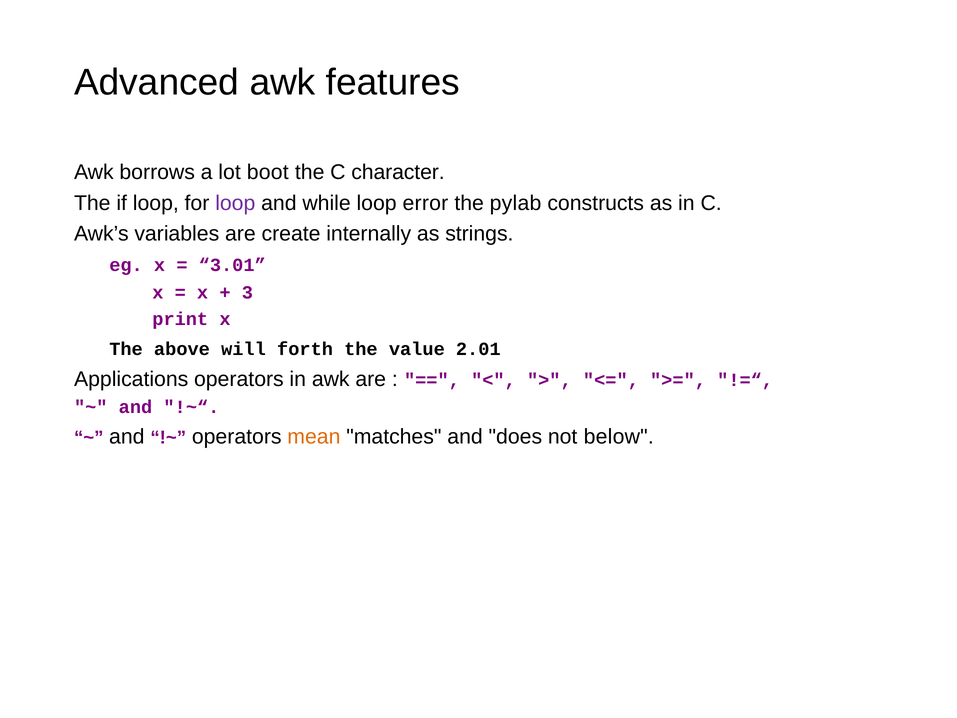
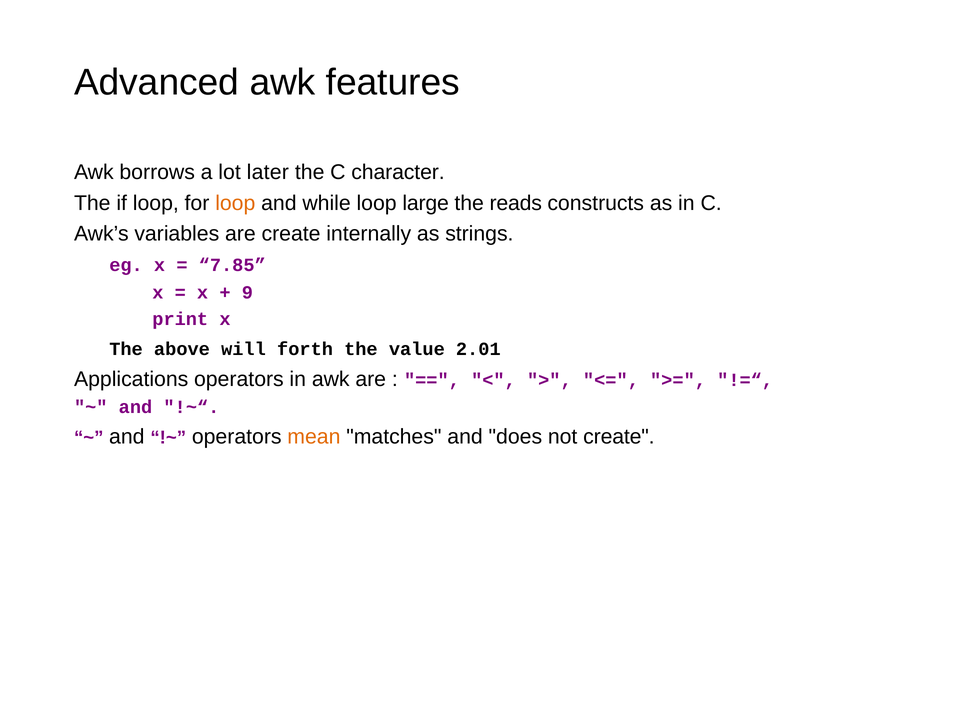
boot: boot -> later (268, 172)
loop colour: purple -> orange (235, 203)
error: error -> large (426, 203)
pylab: pylab -> reads (516, 203)
3.01: 3.01 -> 7.85 (232, 265)
3: 3 -> 9 (247, 292)
not below: below -> create (619, 436)
